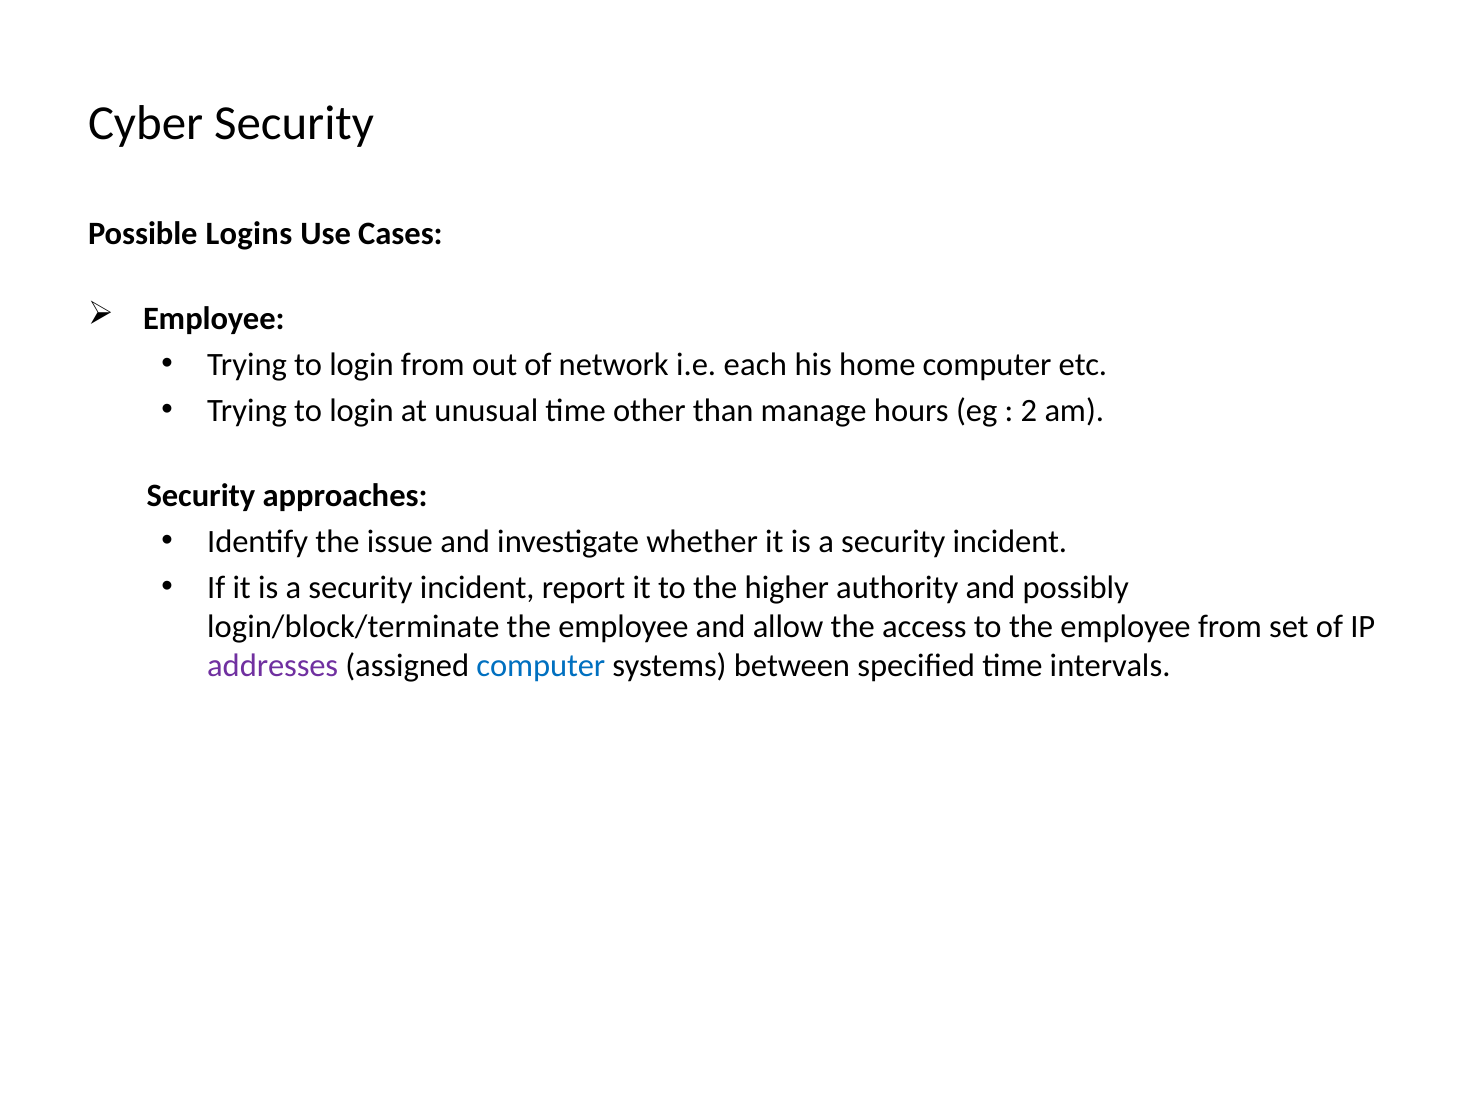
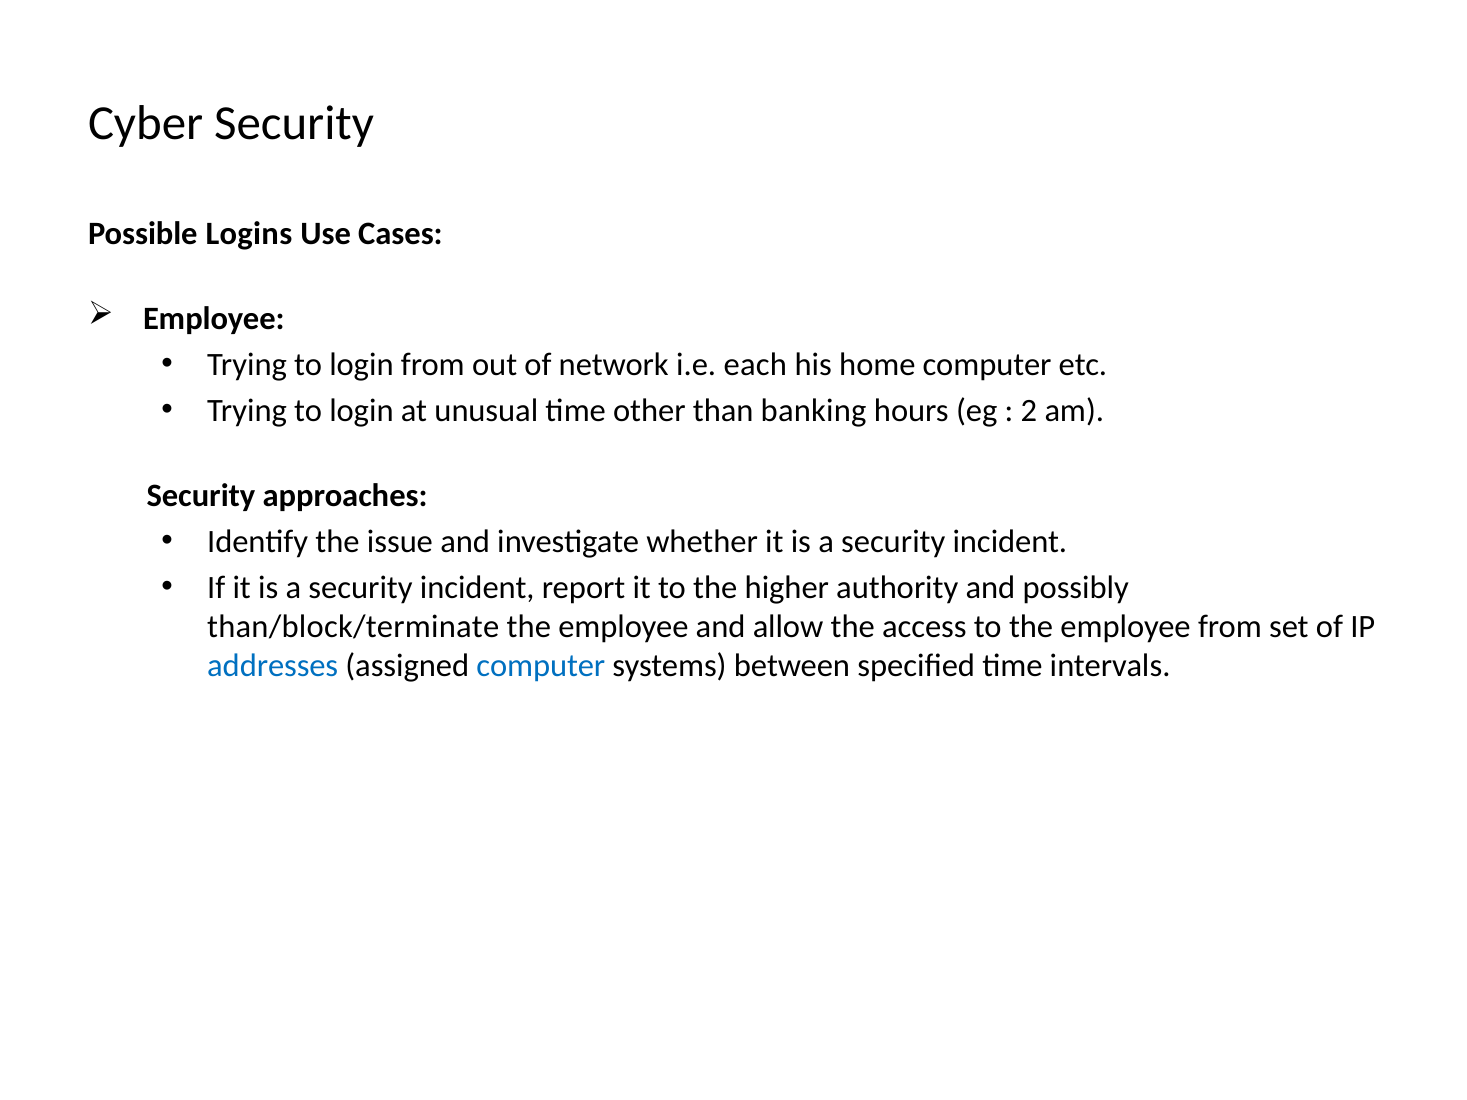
manage: manage -> banking (814, 411)
login/block/terminate: login/block/terminate -> than/block/terminate (353, 627)
addresses colour: purple -> blue (273, 666)
